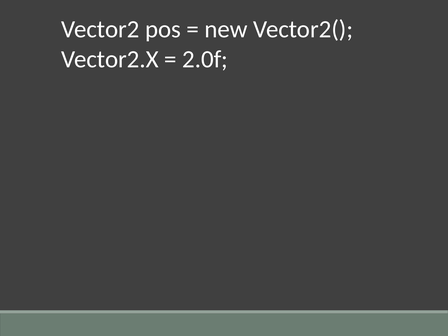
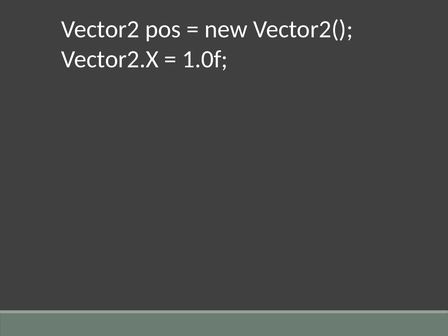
2.0f: 2.0f -> 1.0f (205, 59)
